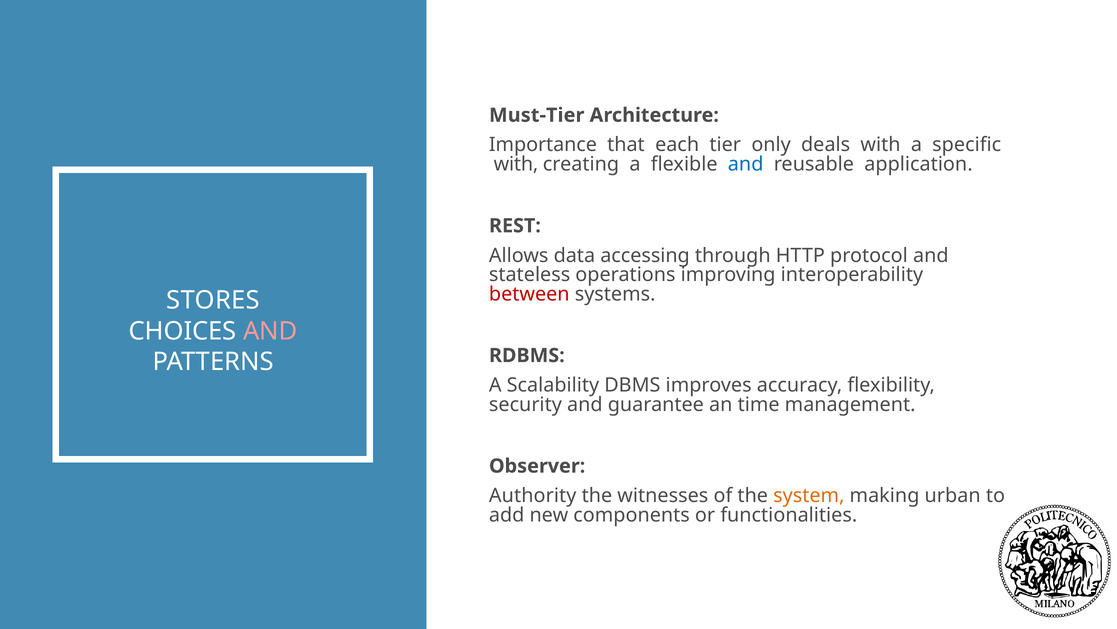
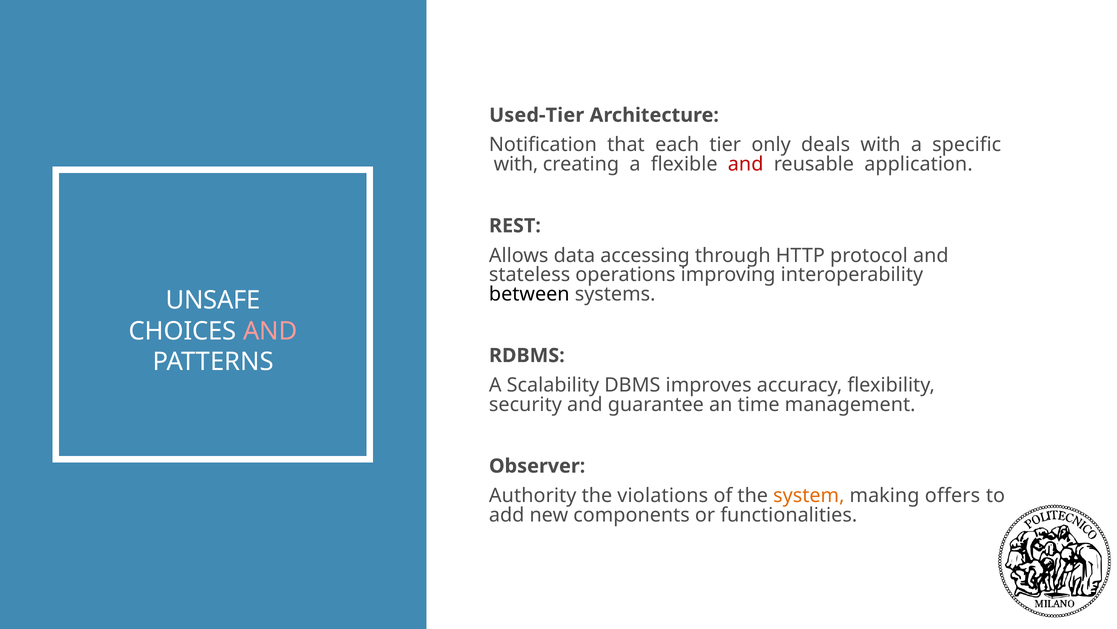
Must-Tier: Must-Tier -> Used-Tier (537, 115)
Importance: Importance -> Notification (543, 145)
and colour: blue -> red (746, 164)
between colour: red -> black (529, 294)
STORES: STORES -> UNSAFE (213, 300)
witnesses: witnesses -> violations (663, 495)
urban: urban -> offers (953, 495)
